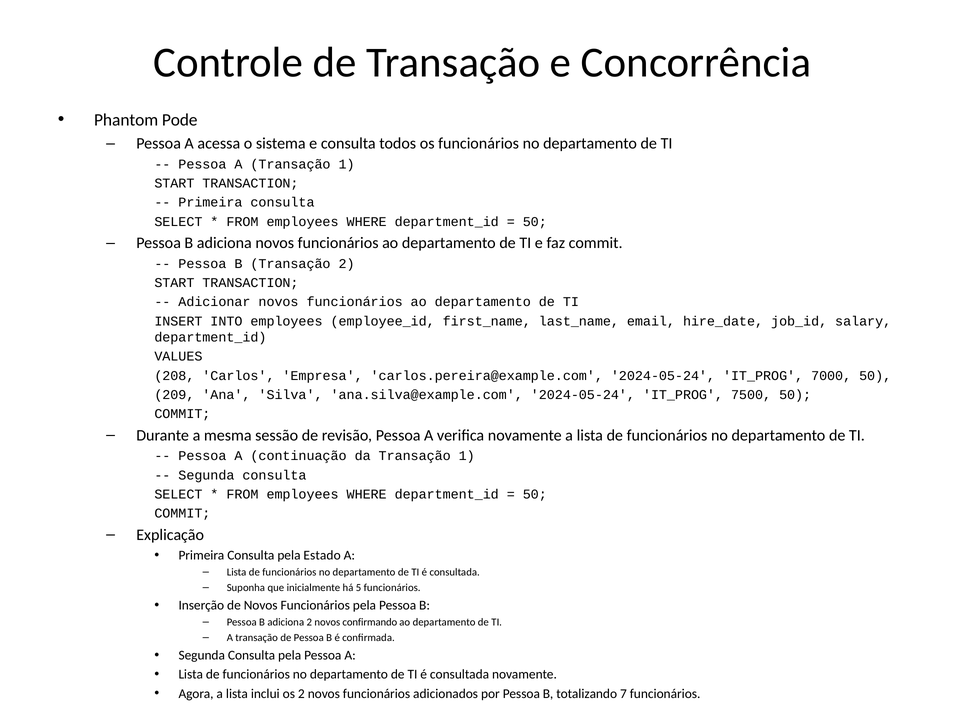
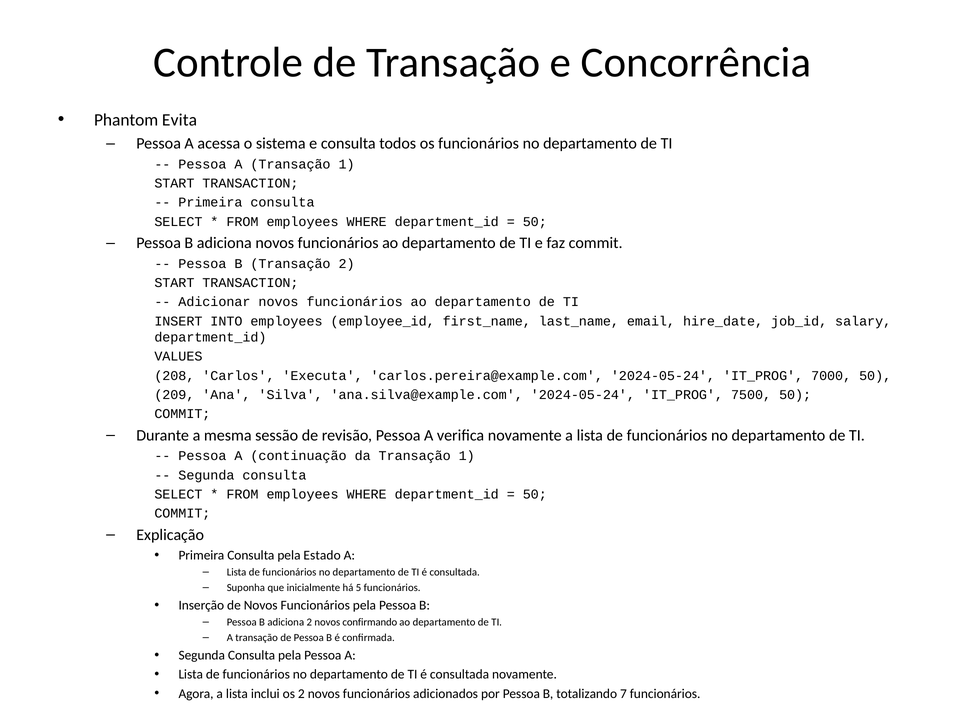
Pode: Pode -> Evita (180, 120)
Empresa: Empresa -> Executa (323, 375)
